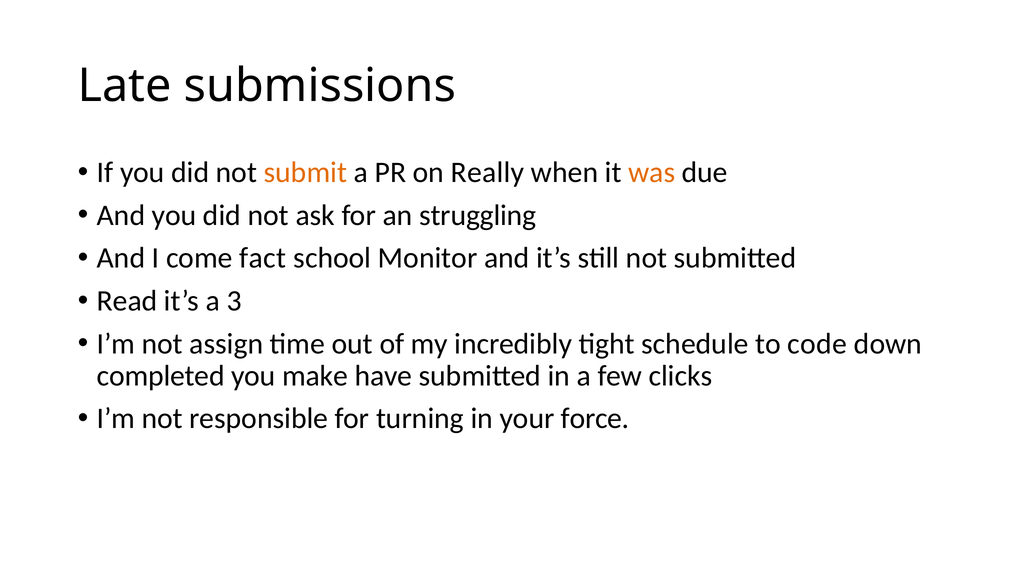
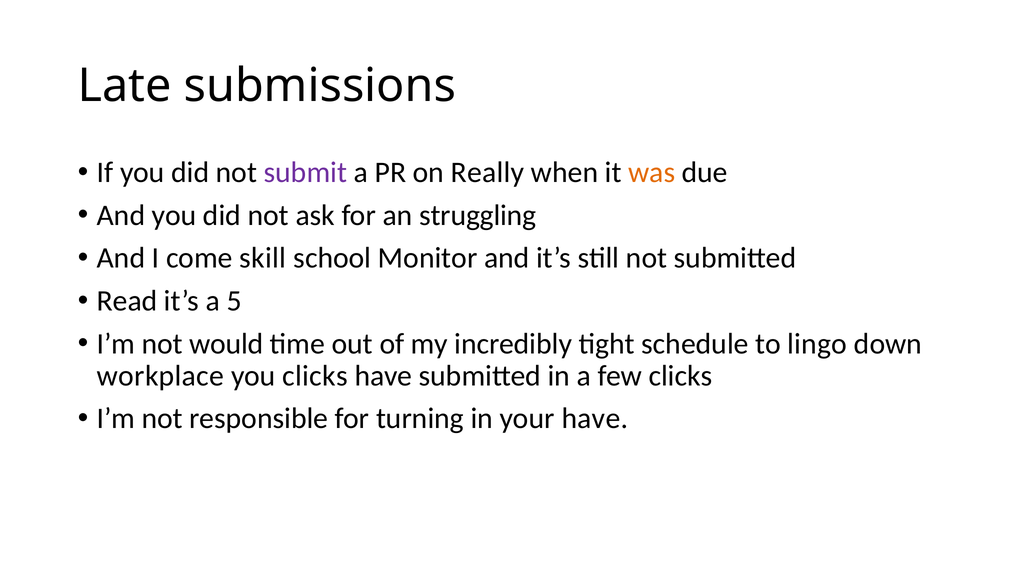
submit colour: orange -> purple (305, 172)
fact: fact -> skill (263, 258)
3: 3 -> 5 (234, 301)
assign: assign -> would (226, 344)
code: code -> lingo (817, 344)
completed: completed -> workplace (161, 376)
you make: make -> clicks (315, 376)
your force: force -> have (595, 418)
